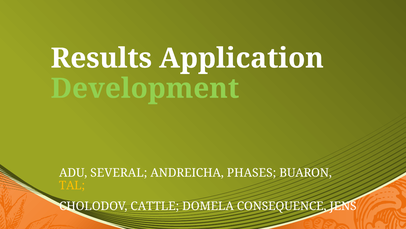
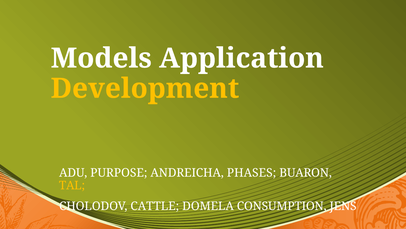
Results: Results -> Models (101, 58)
Development colour: light green -> yellow (145, 88)
SEVERAL: SEVERAL -> PURPOSE (119, 172)
CONSEQUENCE: CONSEQUENCE -> CONSUMPTION (282, 206)
